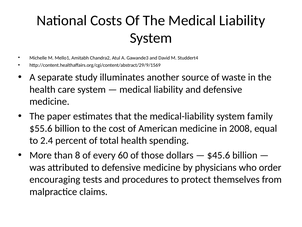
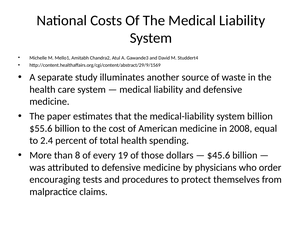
system family: family -> billion (260, 116)
60: 60 -> 19 (123, 155)
